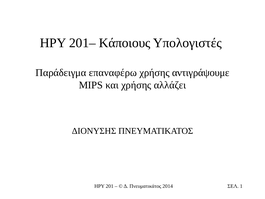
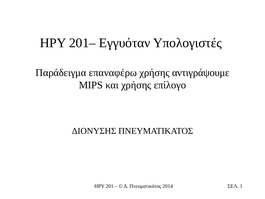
Κάποιους: Κάποιους -> Εγγυόταν (125, 43)
αλλάζει: αλλάζει -> επίλογο (170, 85)
